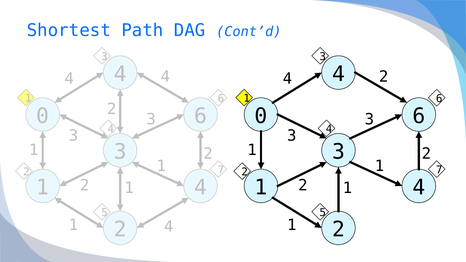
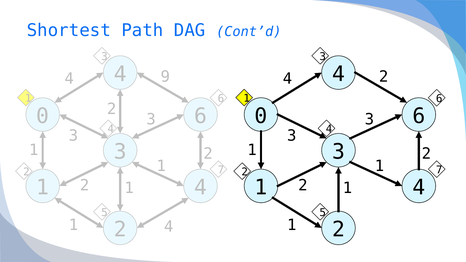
4: 4 -> 9 (165, 77)
